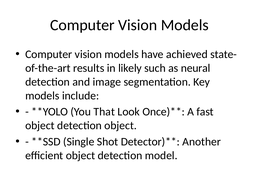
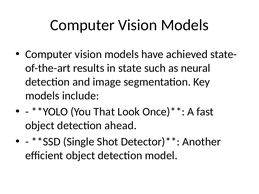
likely: likely -> state (130, 68)
detection object: object -> ahead (121, 126)
